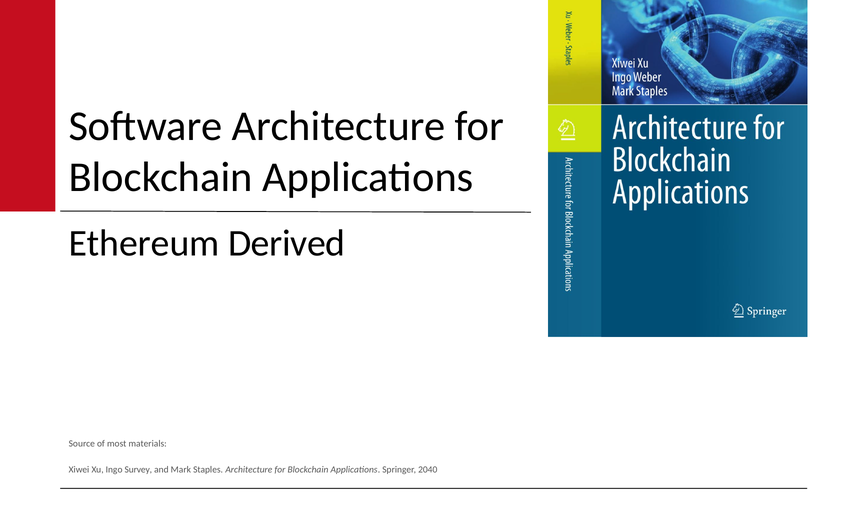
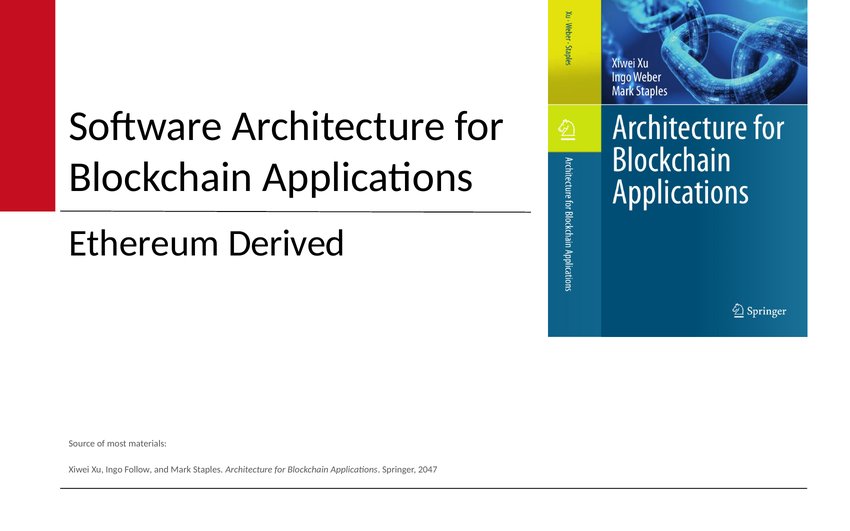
Survey: Survey -> Follow (138, 470)
2040: 2040 -> 2047 (428, 470)
